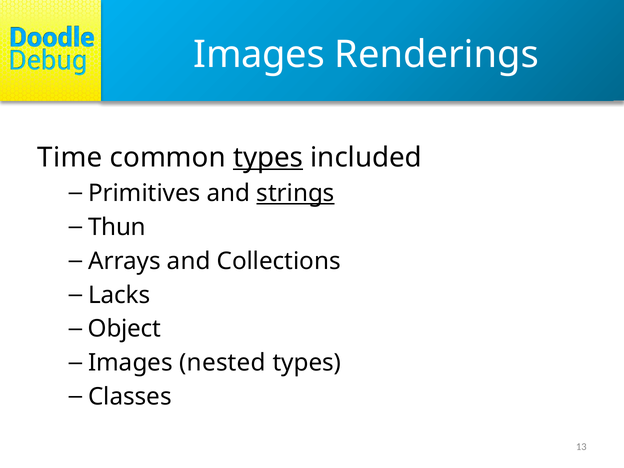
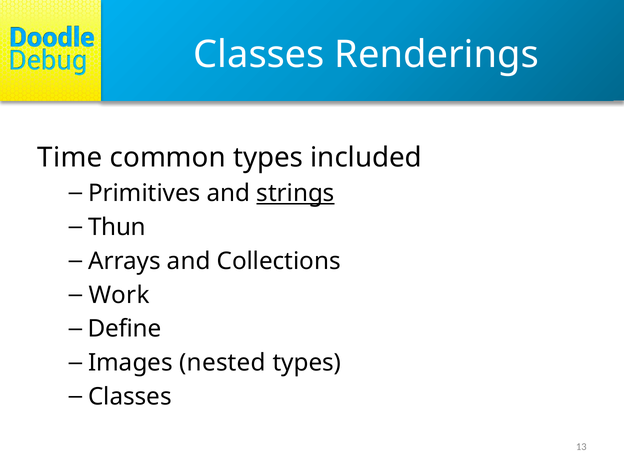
Images: Images -> Classes (259, 55)
types underline: present -> none (268, 157)
Lacks: Lacks -> Work (119, 295)
Object: Object -> Define (125, 329)
